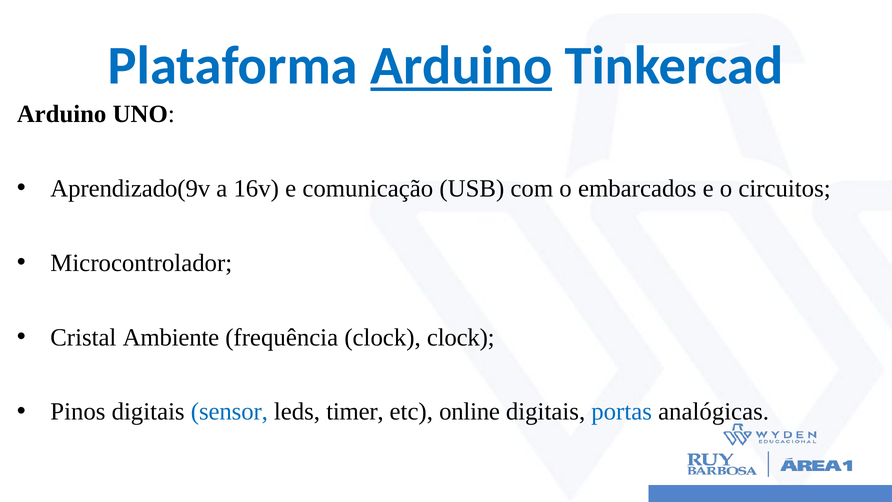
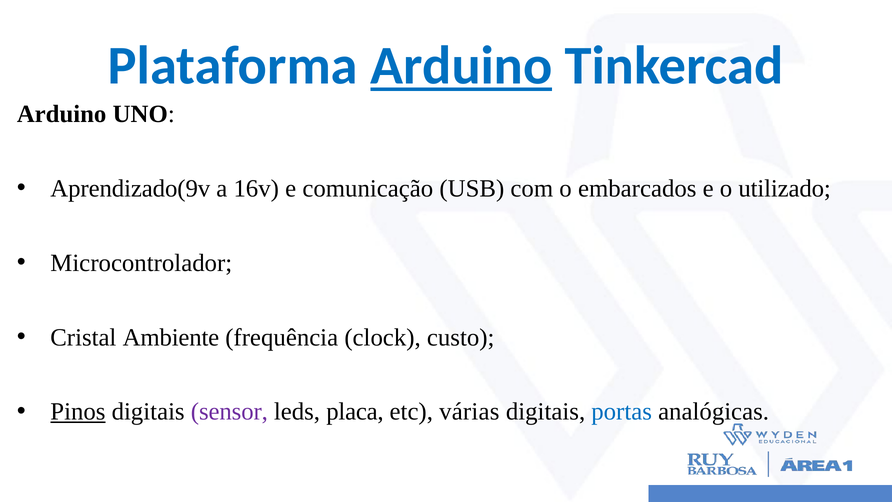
circuitos: circuitos -> utilizado (785, 188)
clock clock: clock -> custo (461, 337)
Pinos underline: none -> present (78, 412)
sensor colour: blue -> purple (229, 412)
timer: timer -> placa (355, 412)
online: online -> várias (469, 412)
